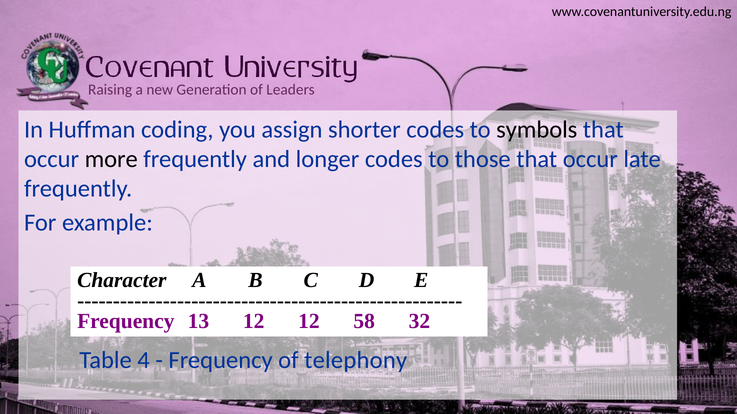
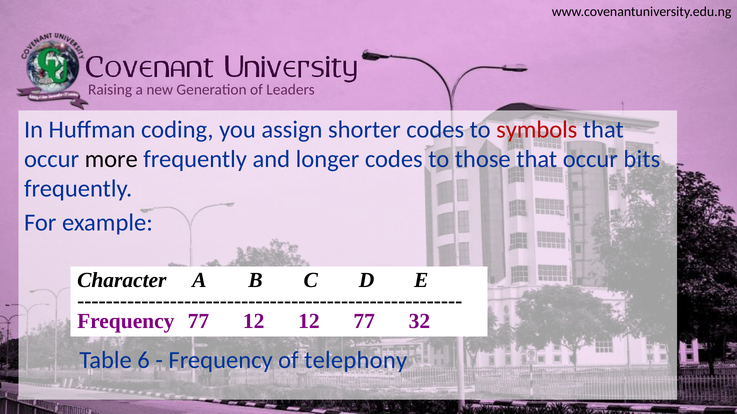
symbols colour: black -> red (537, 130)
late: late -> bits (642, 159)
Frequency 13: 13 -> 77 (198, 322)
12 58: 58 -> 77 (364, 322)
4: 4 -> 6 (144, 361)
